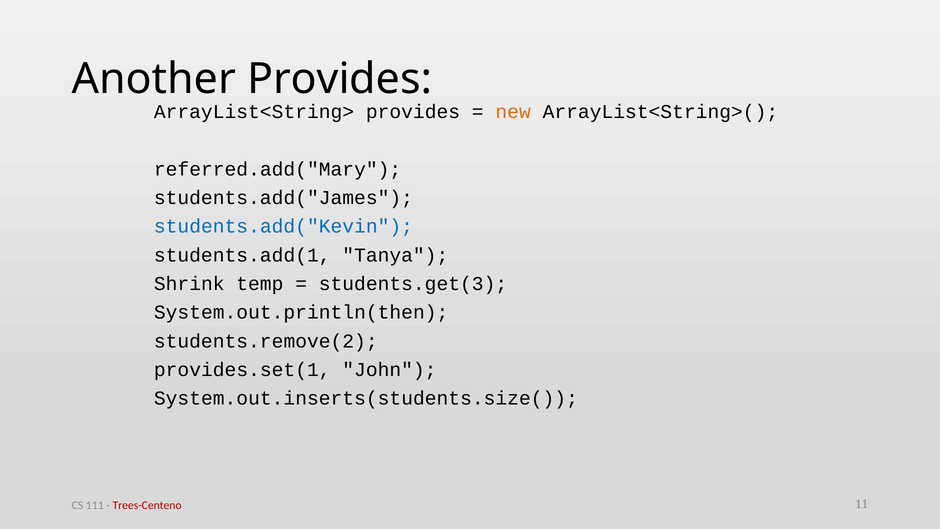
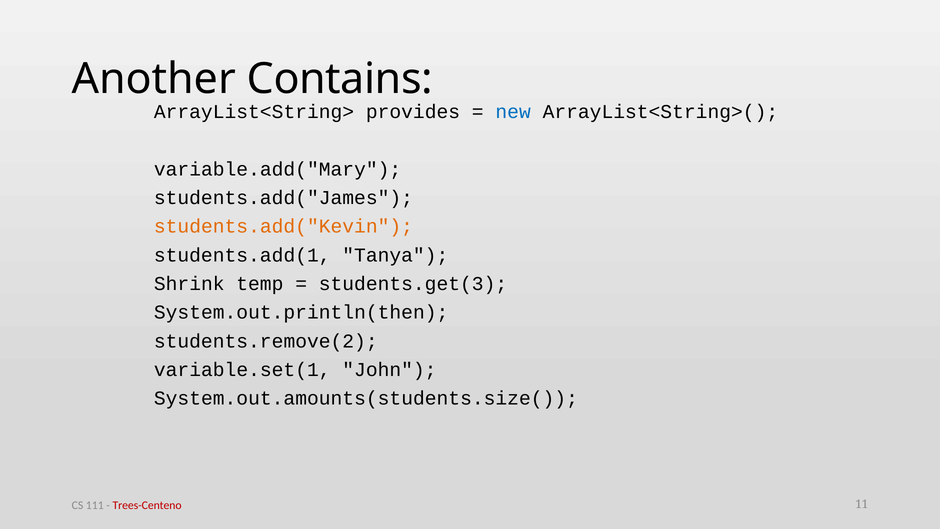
Another Provides: Provides -> Contains (340, 79)
new colour: orange -> blue (513, 112)
referred.add("Mary: referred.add("Mary -> variable.add("Mary (278, 169)
students.add("Kevin colour: blue -> orange (283, 226)
provides.set(1: provides.set(1 -> variable.set(1 (242, 369)
System.out.inserts(students.size(: System.out.inserts(students.size( -> System.out.amounts(students.size( (366, 398)
